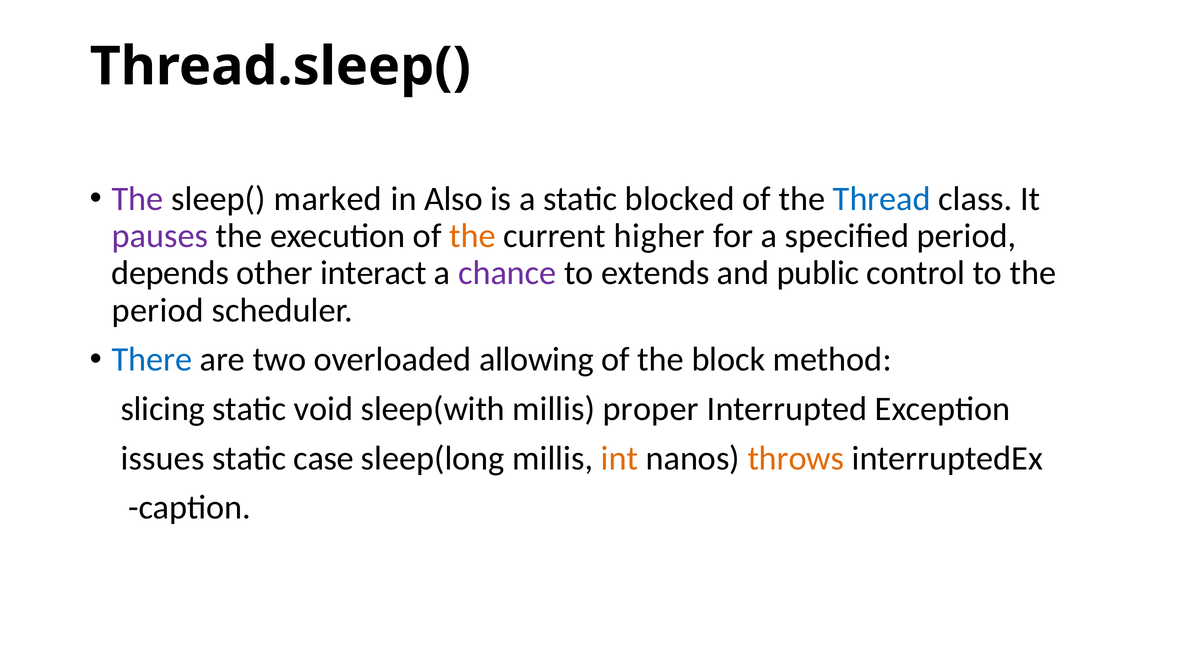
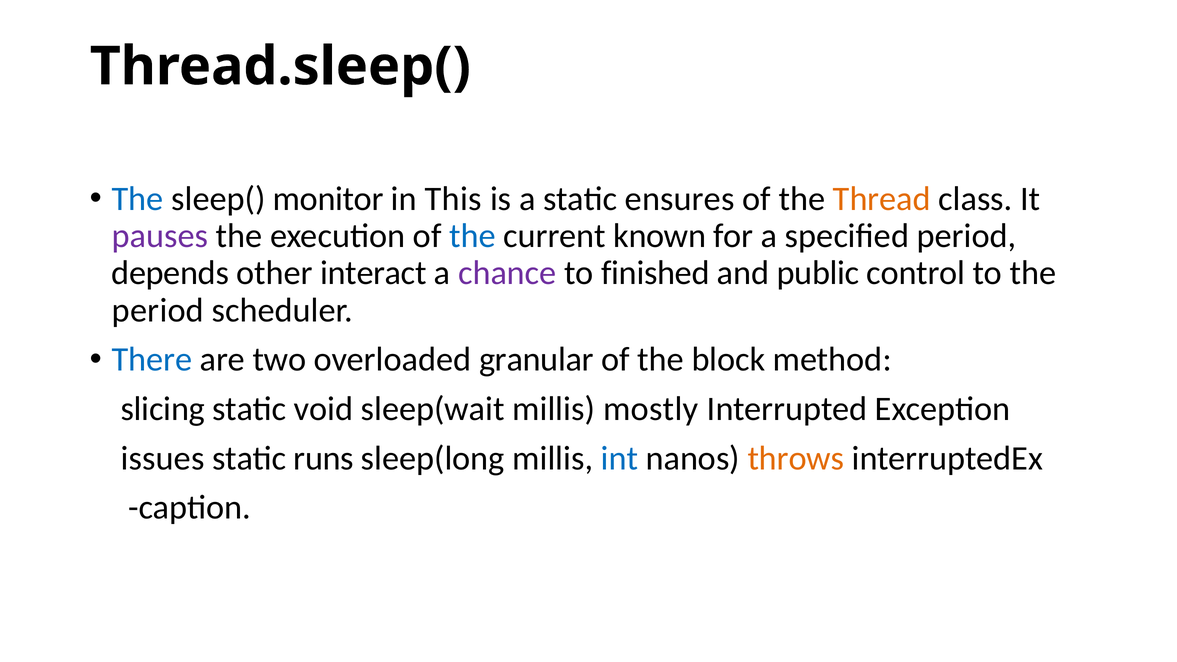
The colour: purple -> blue (138, 199)
marked: marked -> monitor (328, 199)
Also: Also -> This (453, 199)
blocked: blocked -> ensures (680, 199)
Thread colour: blue -> orange (882, 199)
the colour: orange -> blue (472, 236)
higher: higher -> known (660, 236)
extends: extends -> finished (655, 273)
allowing: allowing -> granular (536, 360)
sleep(with: sleep(with -> sleep(wait (433, 409)
proper: proper -> mostly (651, 409)
case: case -> runs (324, 458)
int colour: orange -> blue (619, 458)
